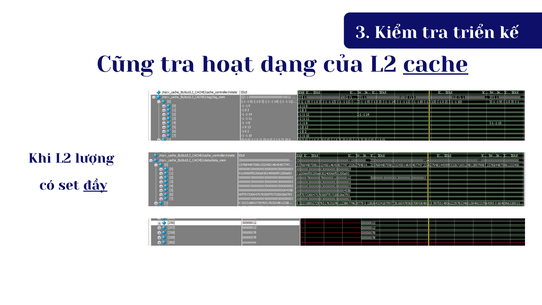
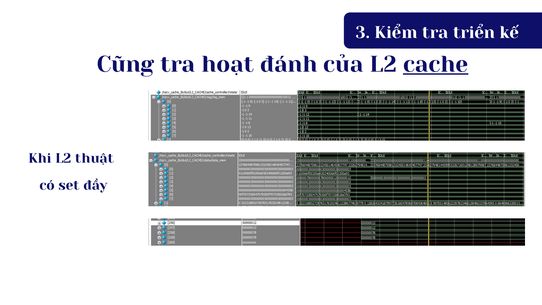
dạng: dạng -> đánh (289, 64)
lượng: lượng -> thuật (95, 158)
đầy underline: present -> none (95, 185)
